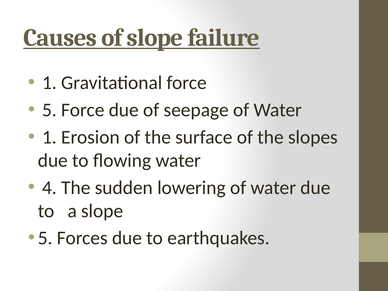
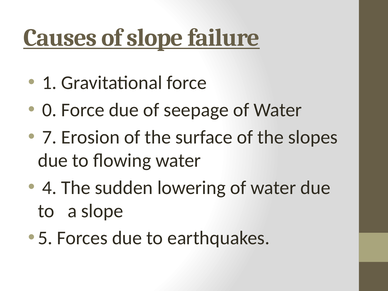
5: 5 -> 0 (50, 110)
1: 1 -> 7 (50, 137)
